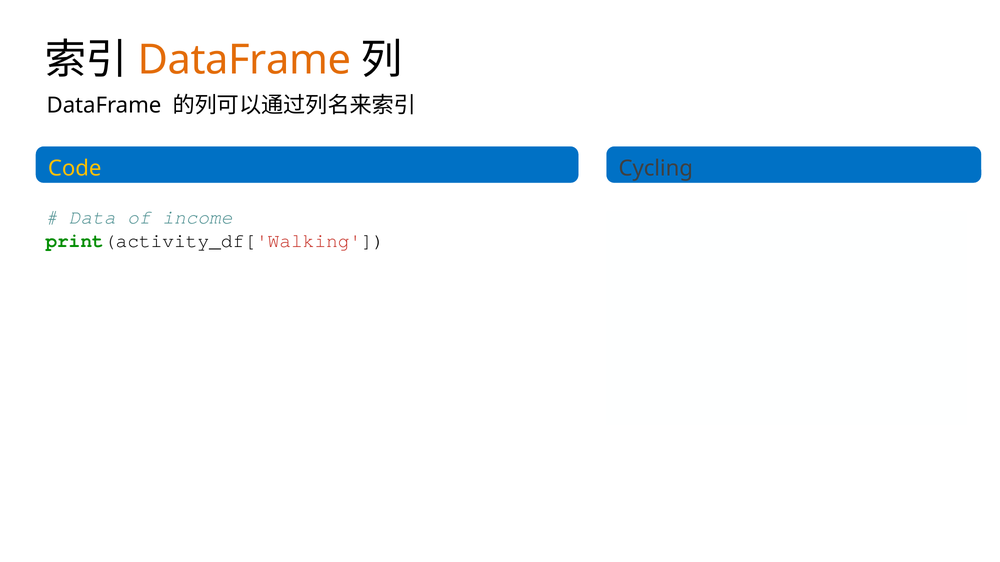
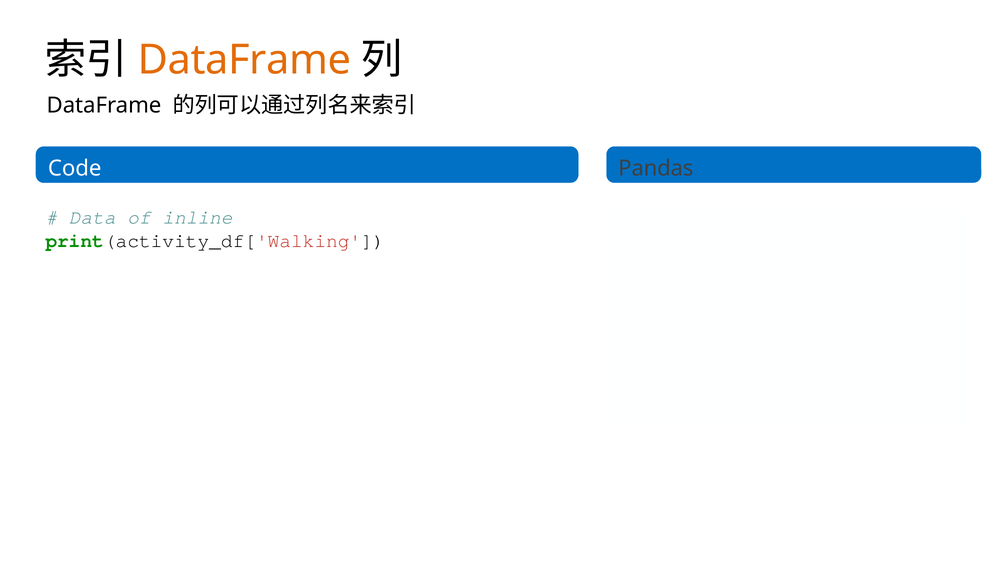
Code colour: yellow -> white (75, 169)
Cycling: Cycling -> Pandas (656, 169)
income: income -> inline (198, 218)
